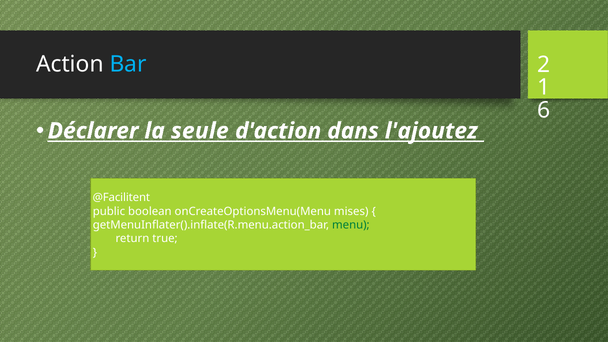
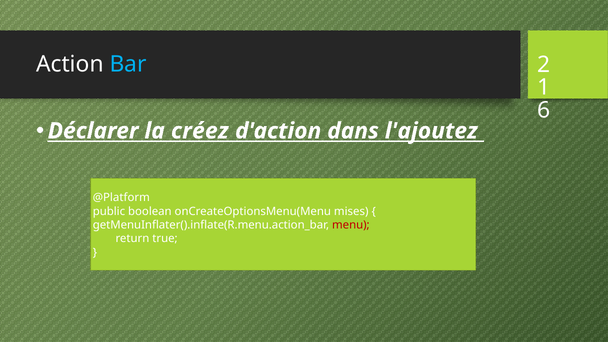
seule: seule -> créez (200, 131)
@Facilitent: @Facilitent -> @Platform (121, 198)
menu colour: green -> red (351, 225)
